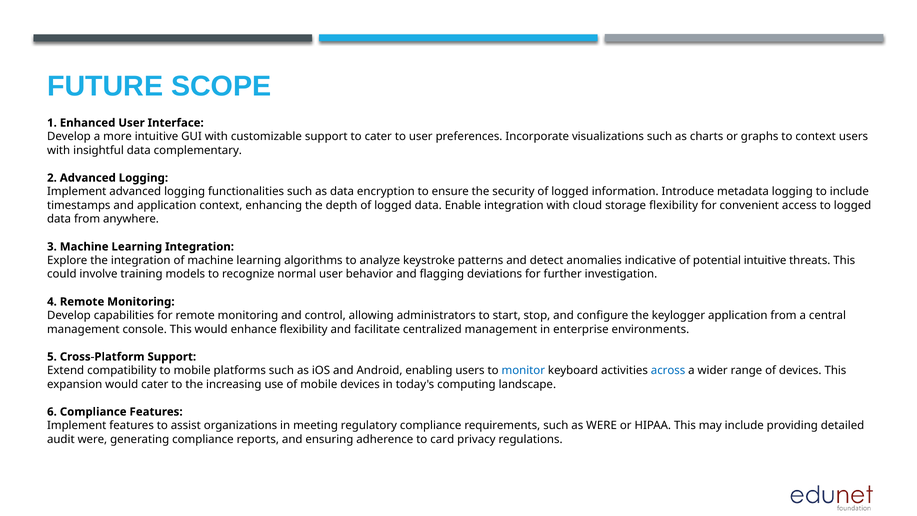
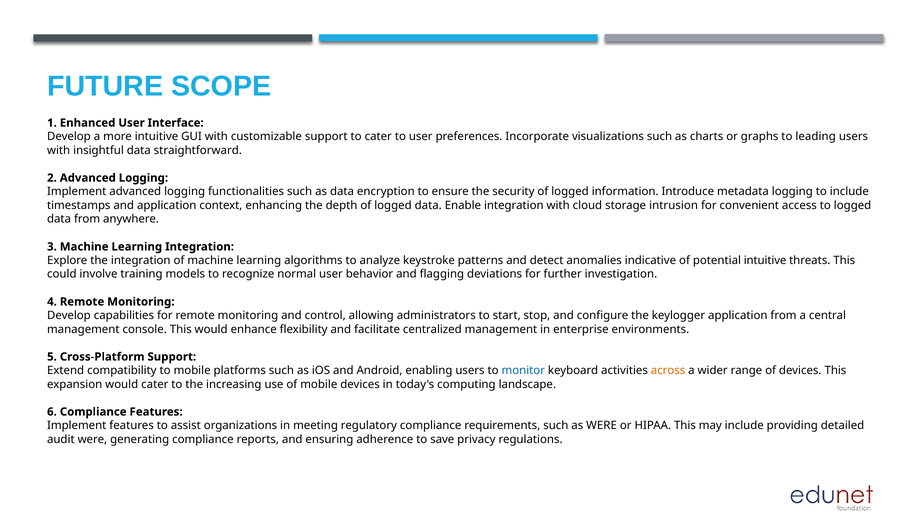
to context: context -> leading (816, 137)
complementary: complementary -> straightforward (198, 150)
storage flexibility: flexibility -> intrusion (674, 205)
across colour: blue -> orange (668, 370)
card: card -> save (442, 439)
